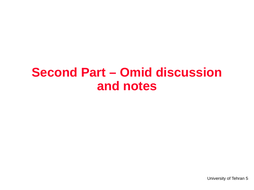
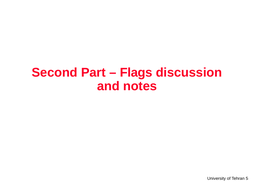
Omid: Omid -> Flags (136, 73)
